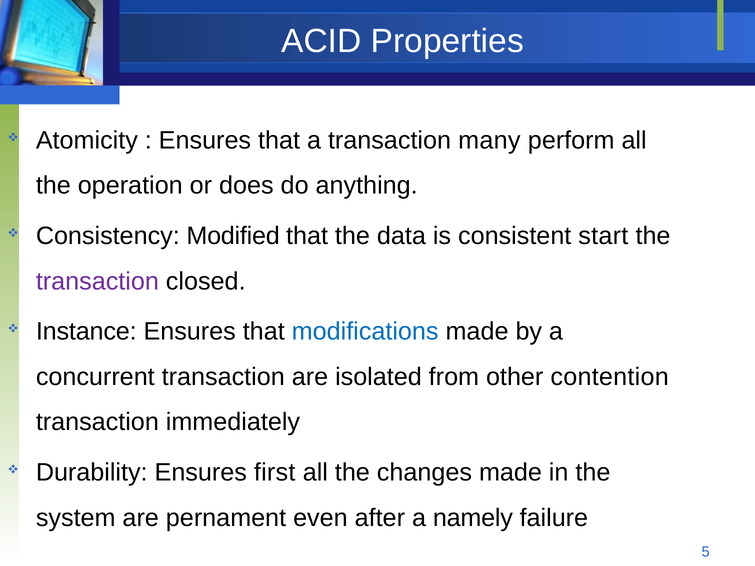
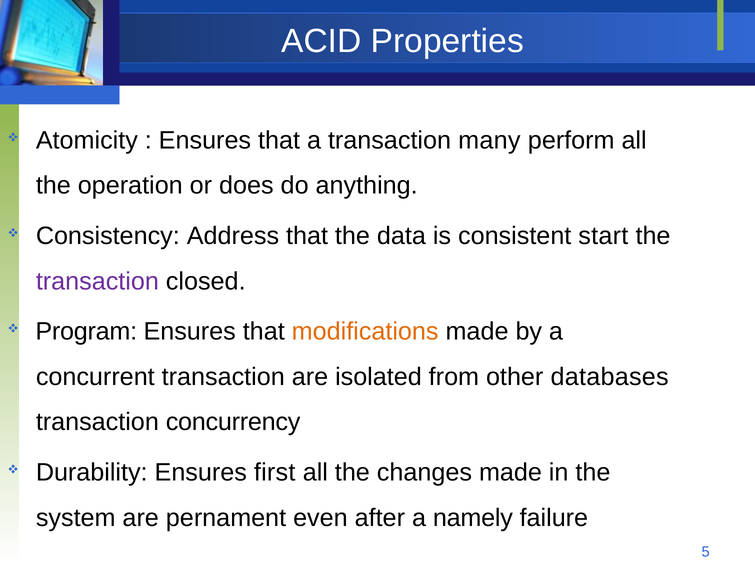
Modified: Modified -> Address (233, 236)
Instance: Instance -> Program (86, 332)
modifications colour: blue -> orange (365, 332)
contention: contention -> databases (610, 377)
immediately: immediately -> concurrency (233, 422)
